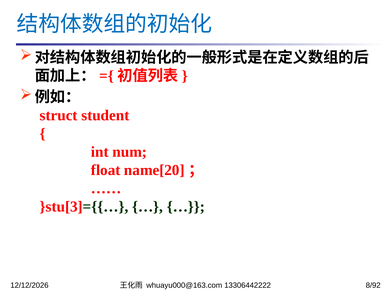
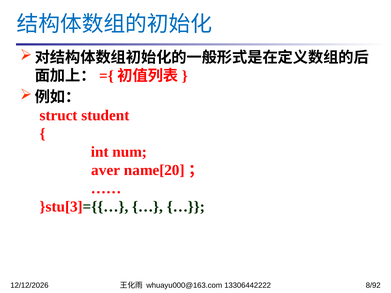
float: float -> aver (106, 170)
